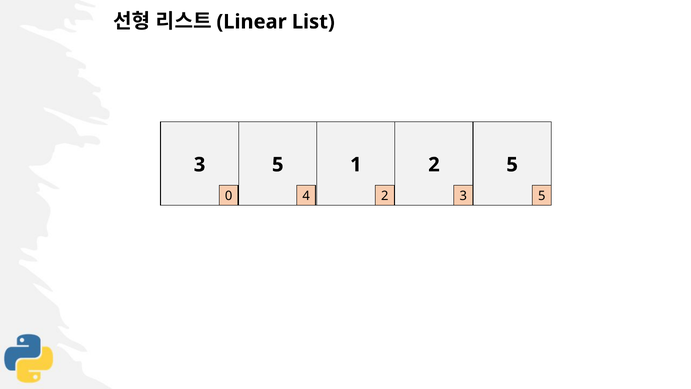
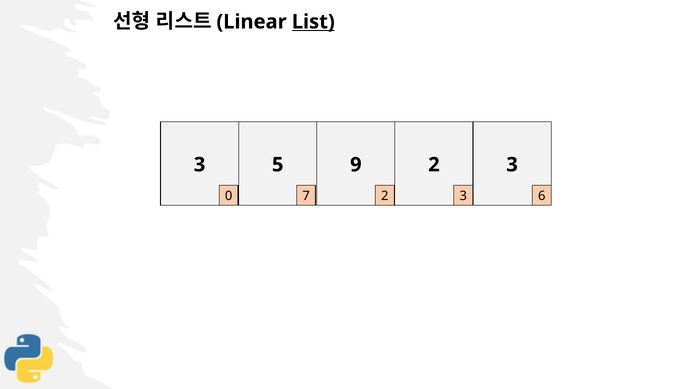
List underline: none -> present (313, 22)
1: 1 -> 9 (356, 165)
5: 5 -> 3 (512, 165)
4: 4 -> 7 (306, 196)
2 3 5: 5 -> 6 (542, 196)
